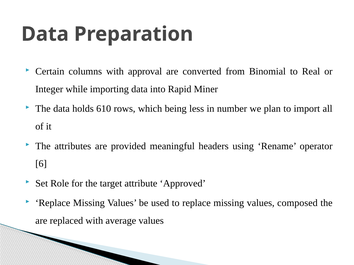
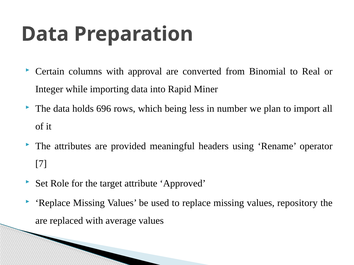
610: 610 -> 696 (104, 109)
6: 6 -> 7 (41, 164)
composed: composed -> repository (297, 203)
